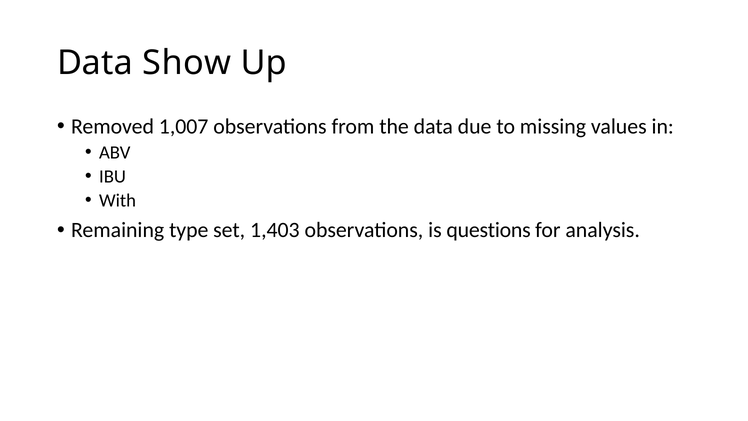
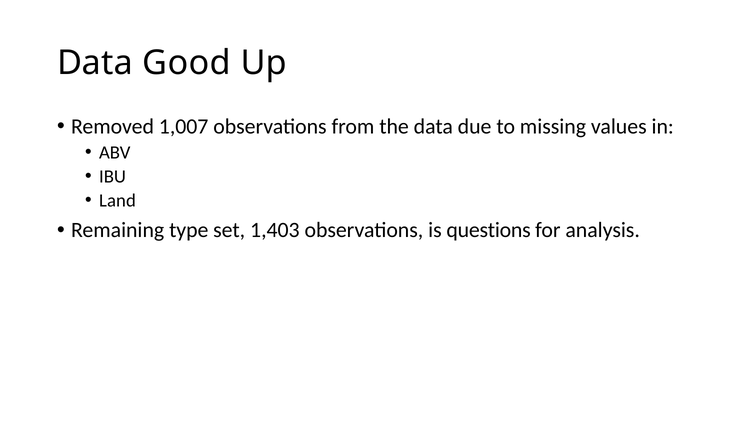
Show: Show -> Good (187, 63)
With: With -> Land (117, 200)
